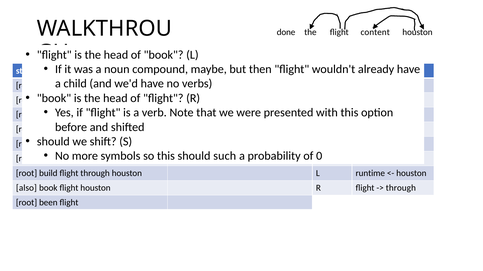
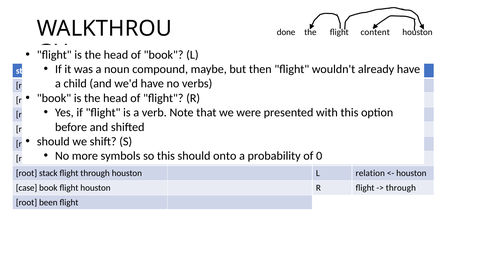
such: such -> onto (225, 156)
root build: build -> stack (48, 174)
L runtime: runtime -> relation (370, 174)
also: also -> case (27, 188)
